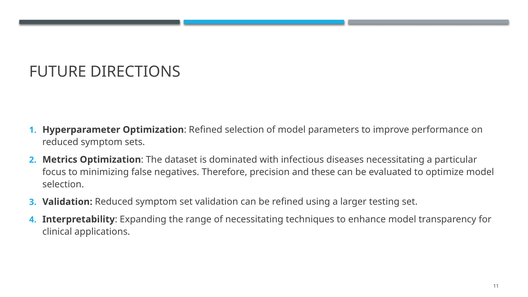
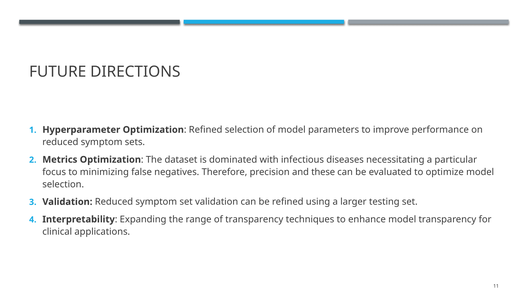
of necessitating: necessitating -> transparency (254, 219)
